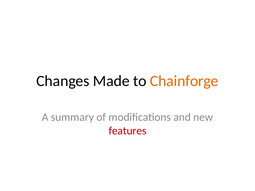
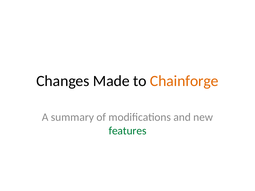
features colour: red -> green (128, 131)
